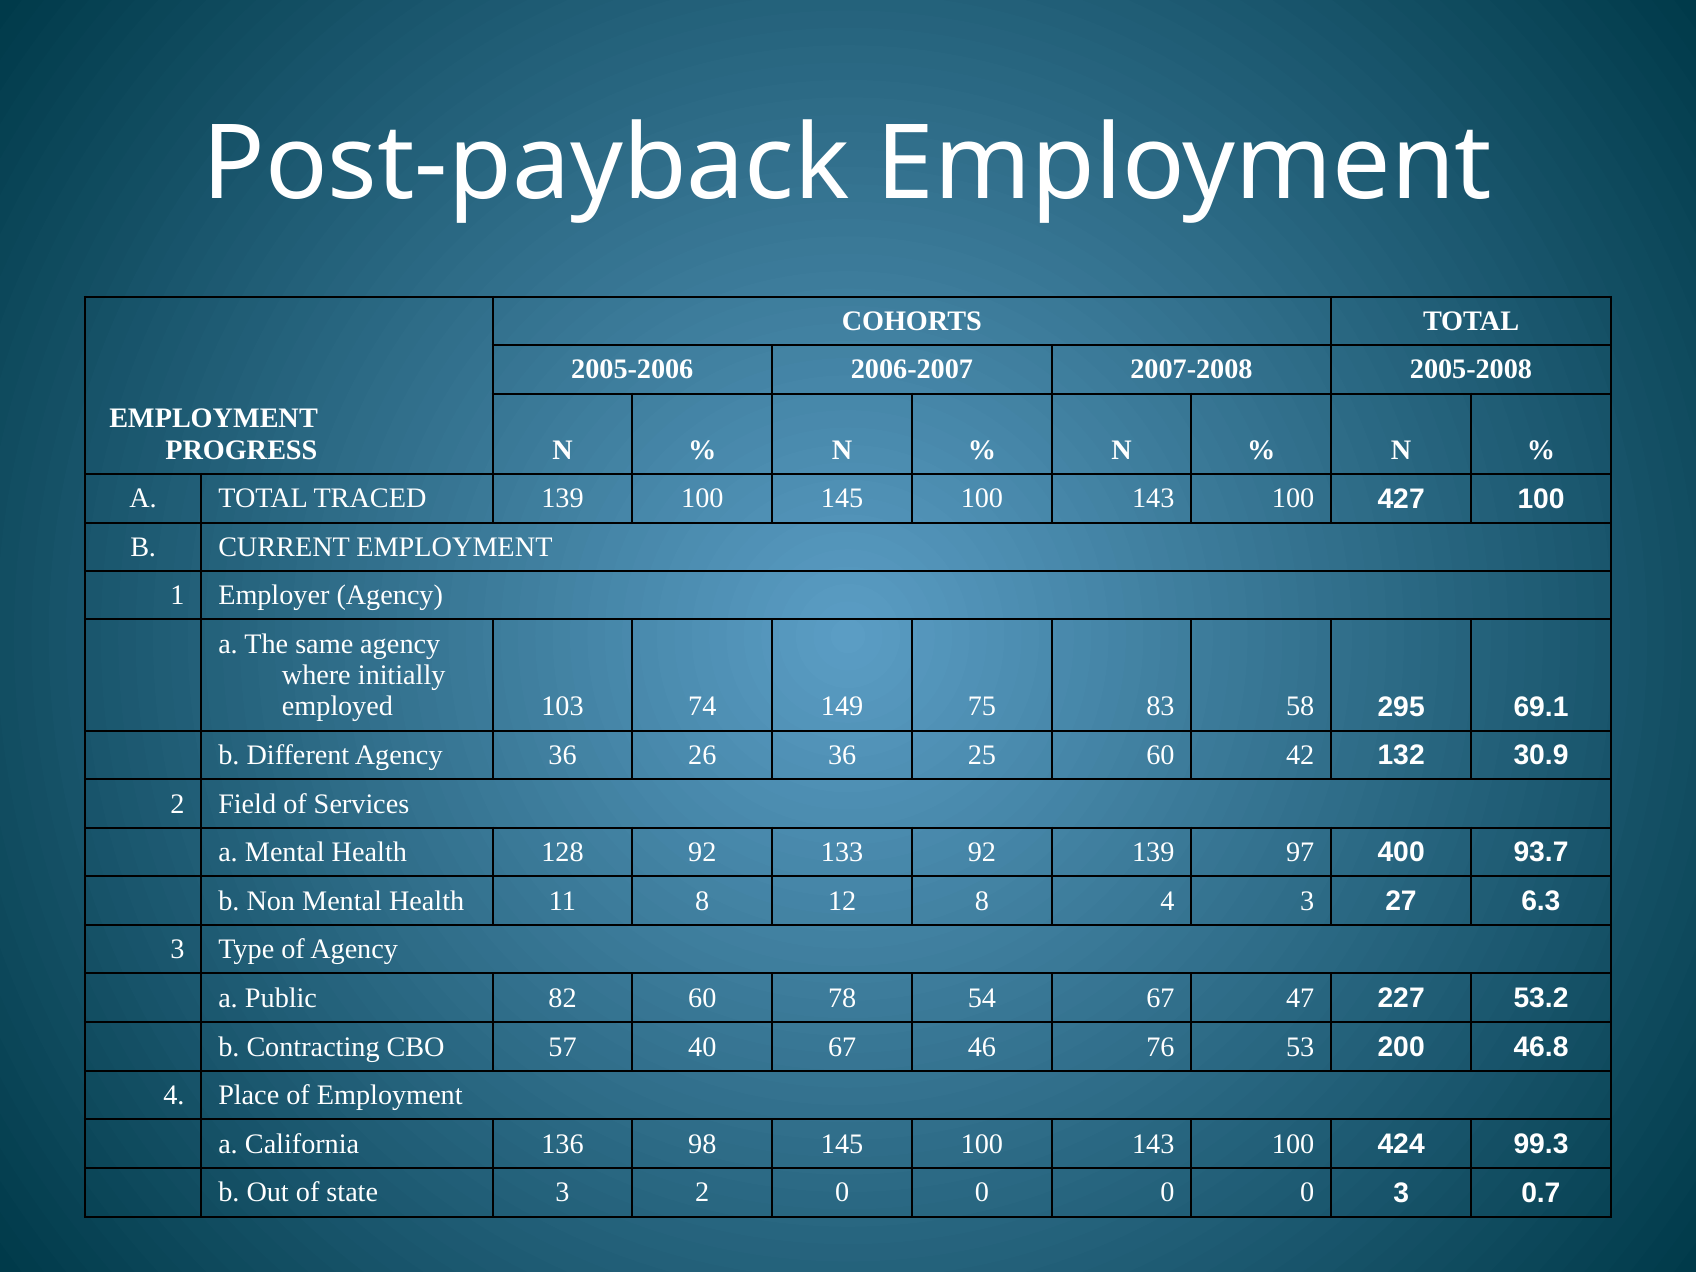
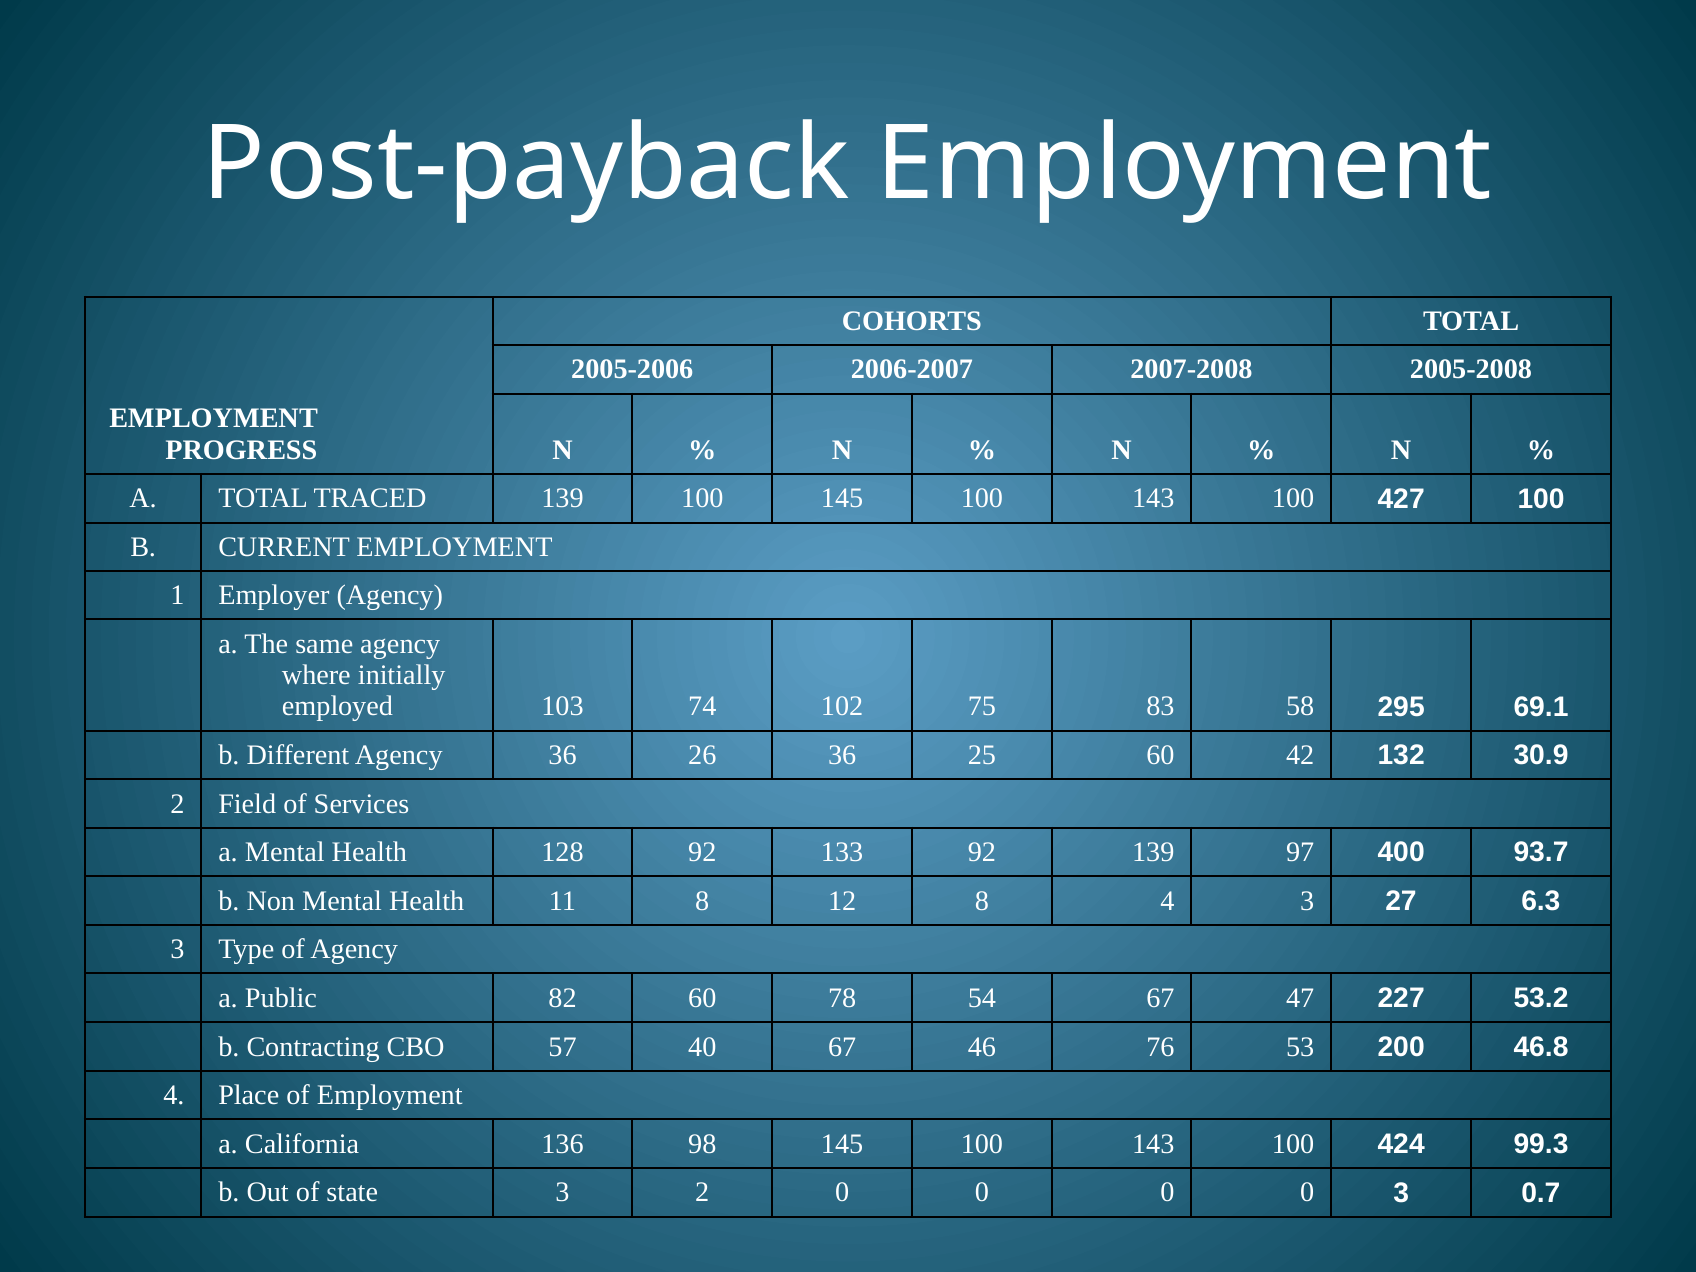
149: 149 -> 102 (842, 707)
